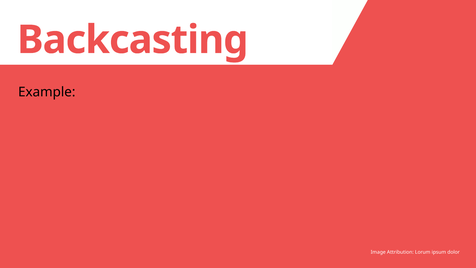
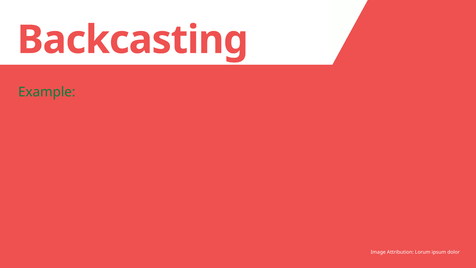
Example colour: black -> green (47, 92)
